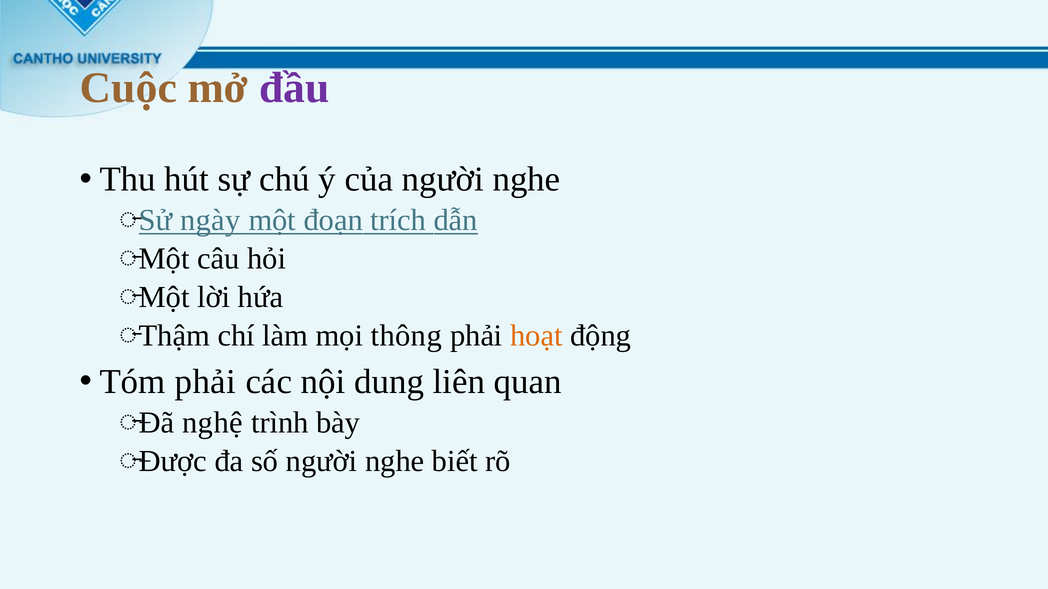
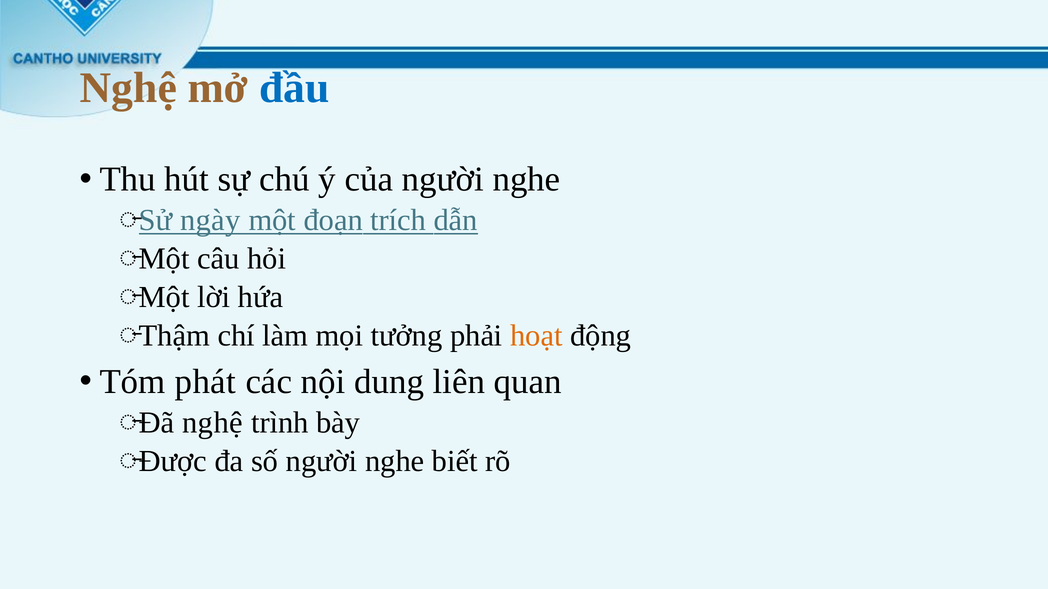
Cuộc: Cuộc -> Nghệ (128, 88)
đầu colour: purple -> blue (294, 88)
thông: thông -> tưởng (407, 336)
Tóm phải: phải -> phát (205, 382)
